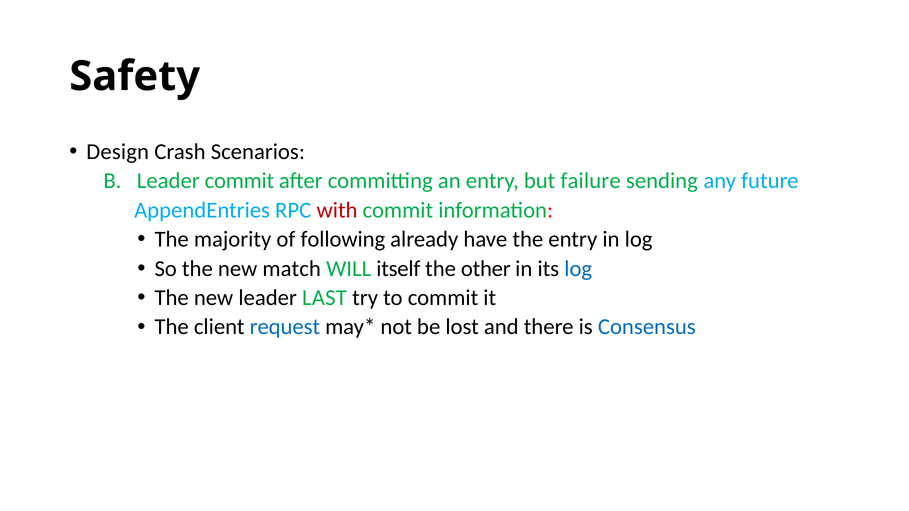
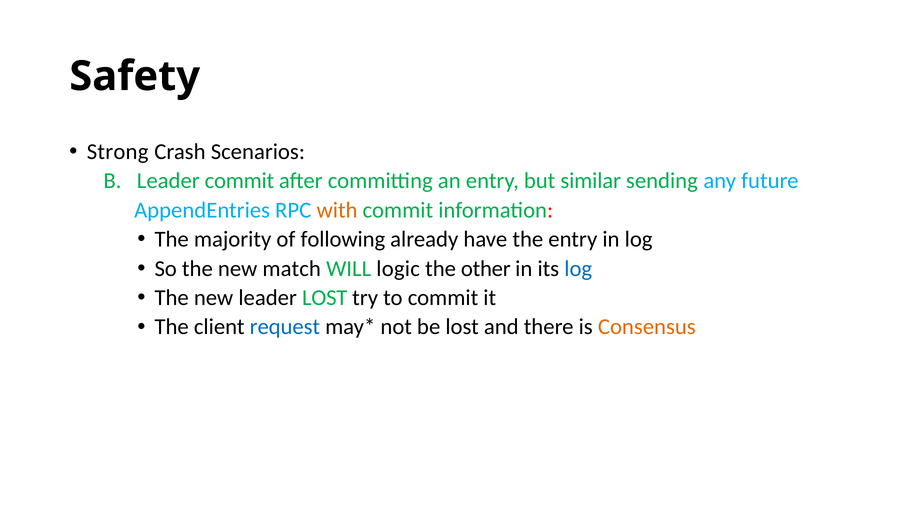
Design: Design -> Strong (118, 152)
failure: failure -> similar (591, 181)
with colour: red -> orange (337, 210)
itself: itself -> logic (398, 269)
leader LAST: LAST -> LOST (325, 298)
Consensus colour: blue -> orange (647, 327)
